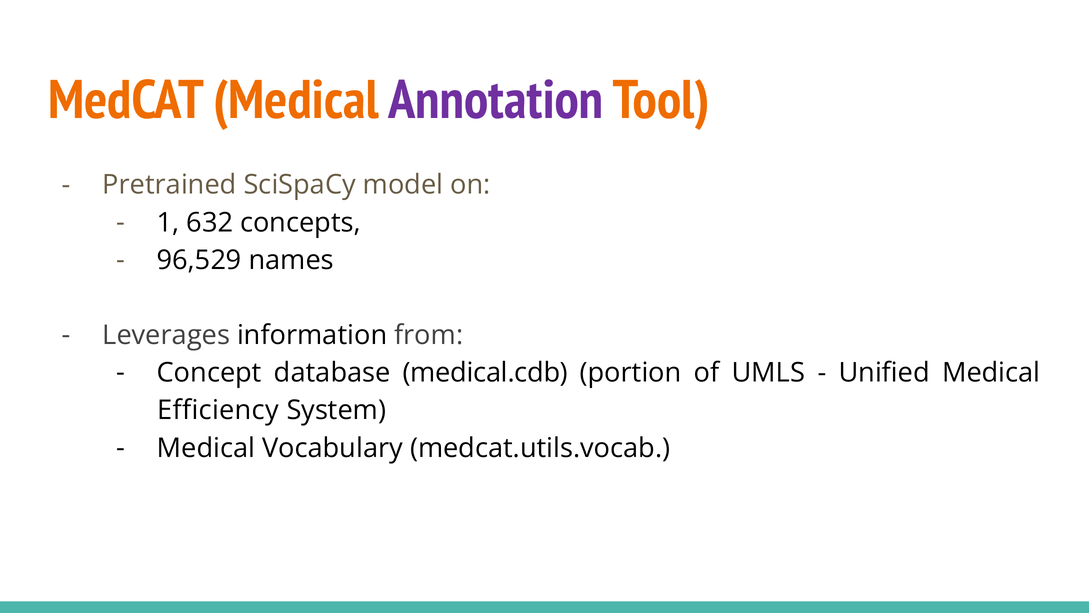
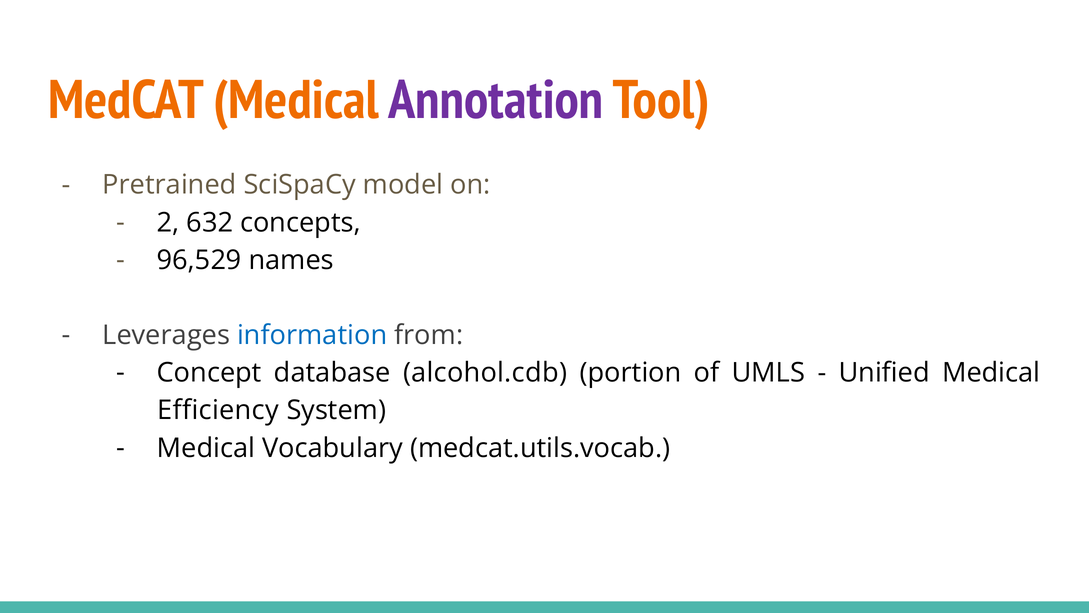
1: 1 -> 2 (168, 222)
information colour: black -> blue (312, 335)
medical.cdb: medical.cdb -> alcohol.cdb (485, 373)
